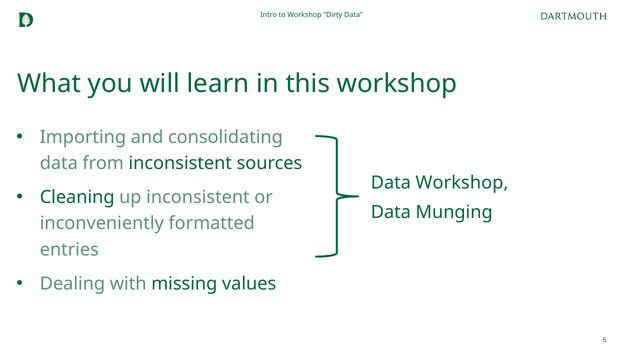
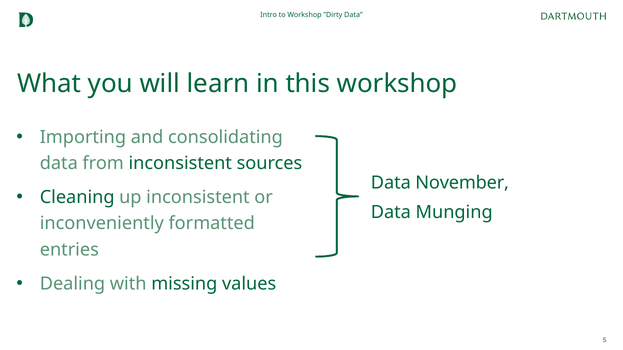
Data Workshop: Workshop -> November (462, 183)
